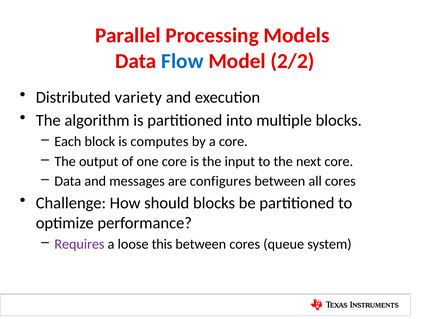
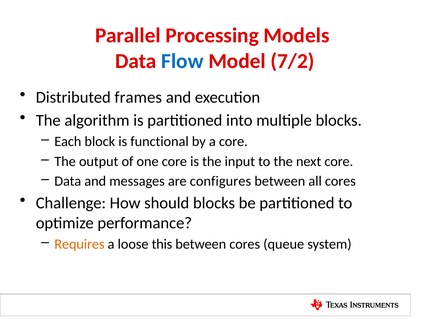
2/2: 2/2 -> 7/2 (293, 61)
variety: variety -> frames (138, 97)
computes: computes -> functional (160, 142)
Requires colour: purple -> orange (79, 245)
